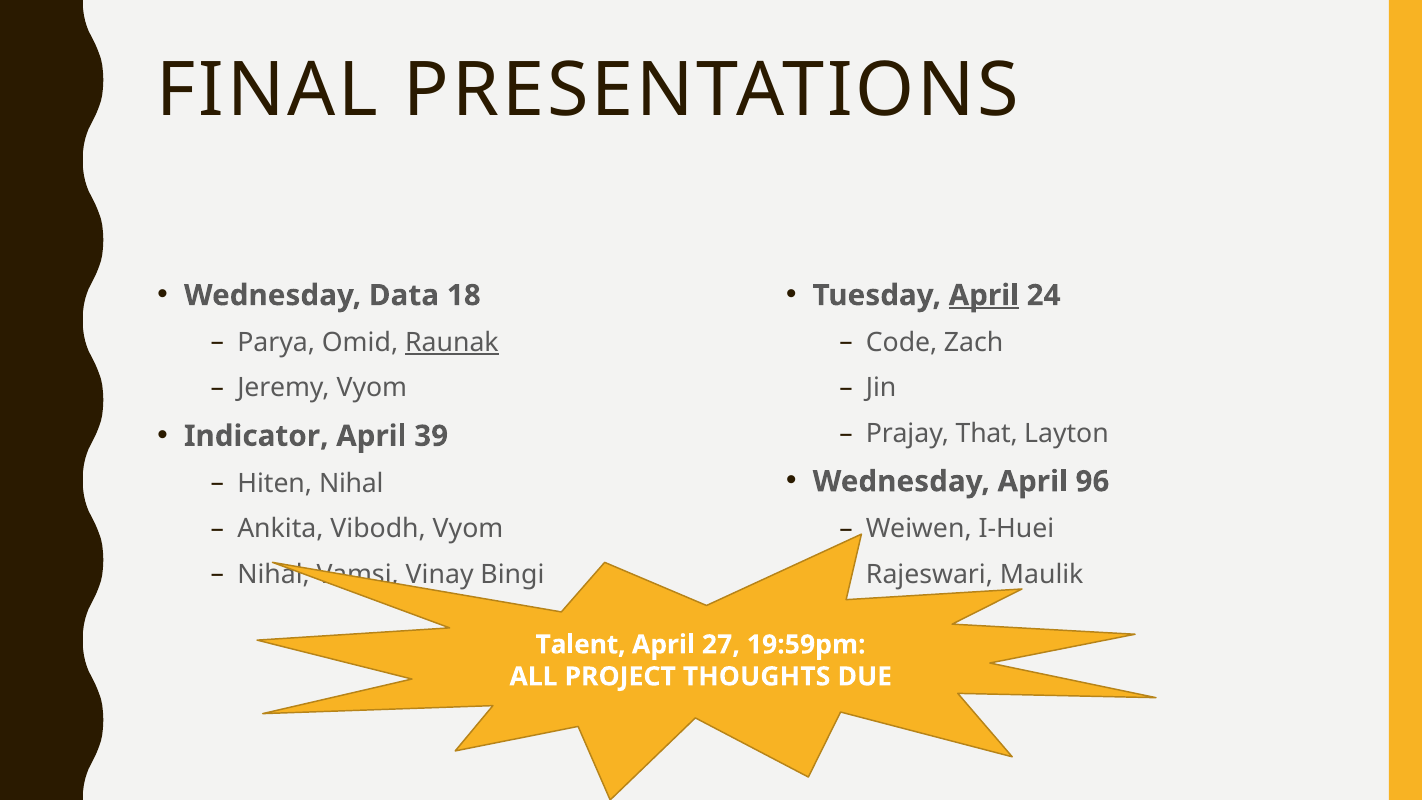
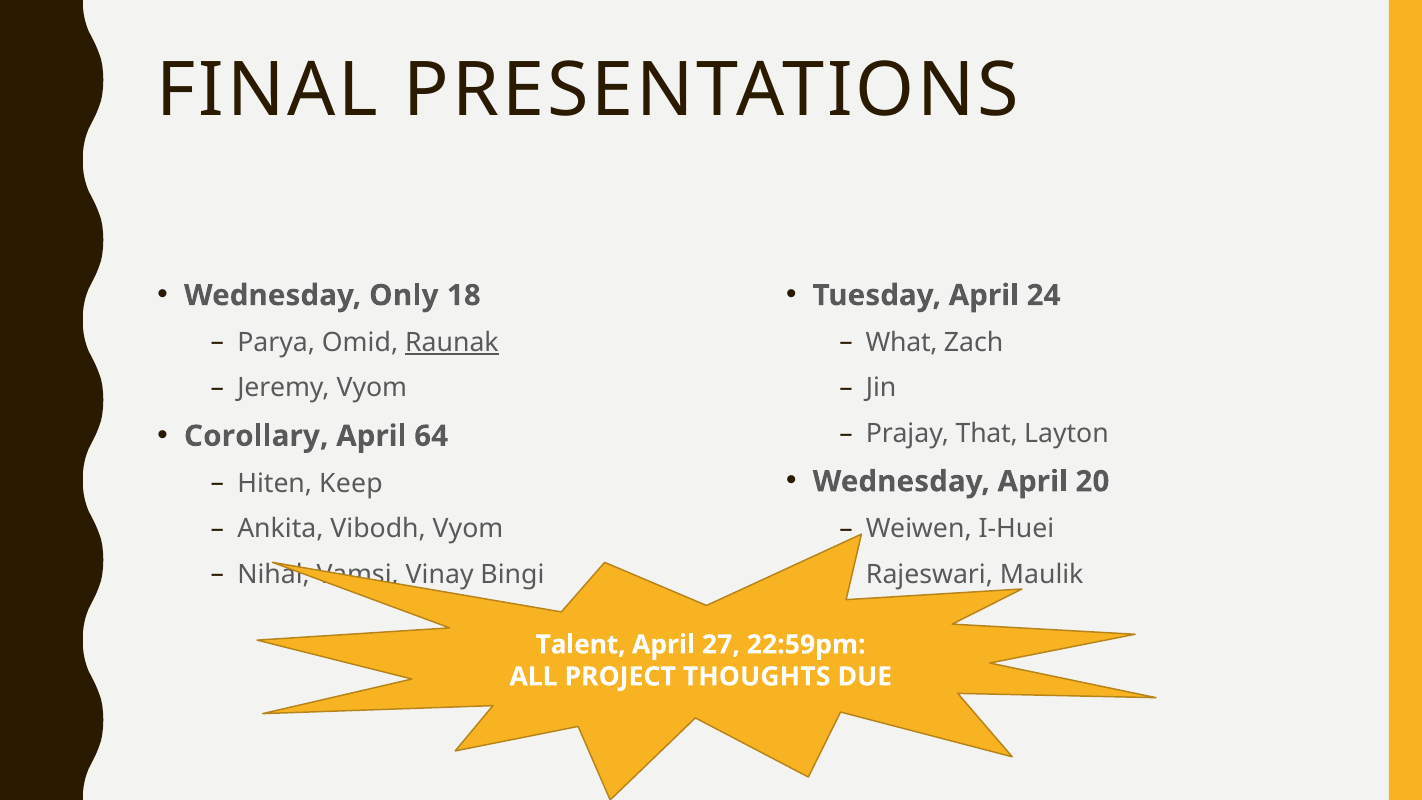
Data: Data -> Only (404, 295)
April underline: present -> none (984, 295)
Code: Code -> What (902, 342)
Indicator: Indicator -> Corollary (256, 436)
39: 39 -> 64 (431, 436)
96: 96 -> 20 (1092, 481)
Hiten Nihal: Nihal -> Keep (351, 483)
19:59pm: 19:59pm -> 22:59pm (806, 645)
